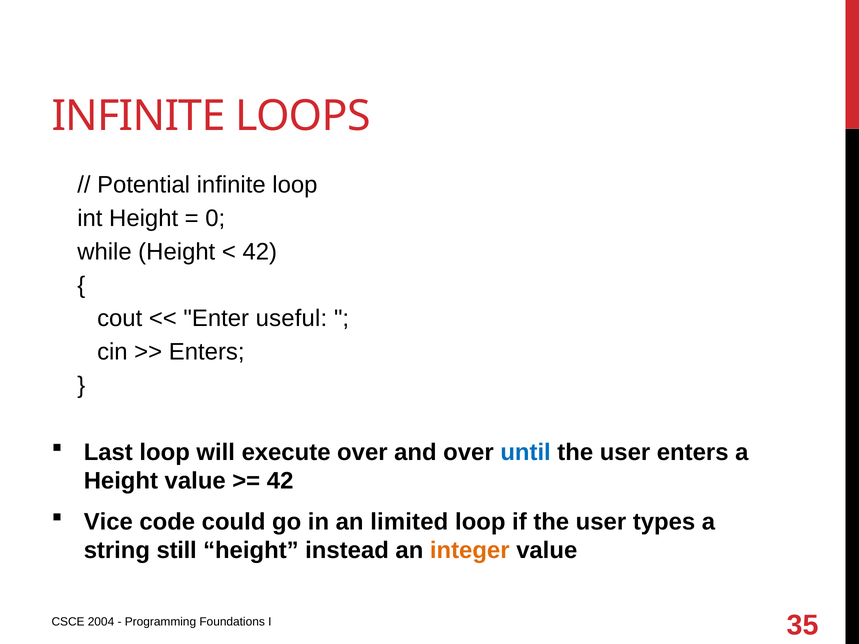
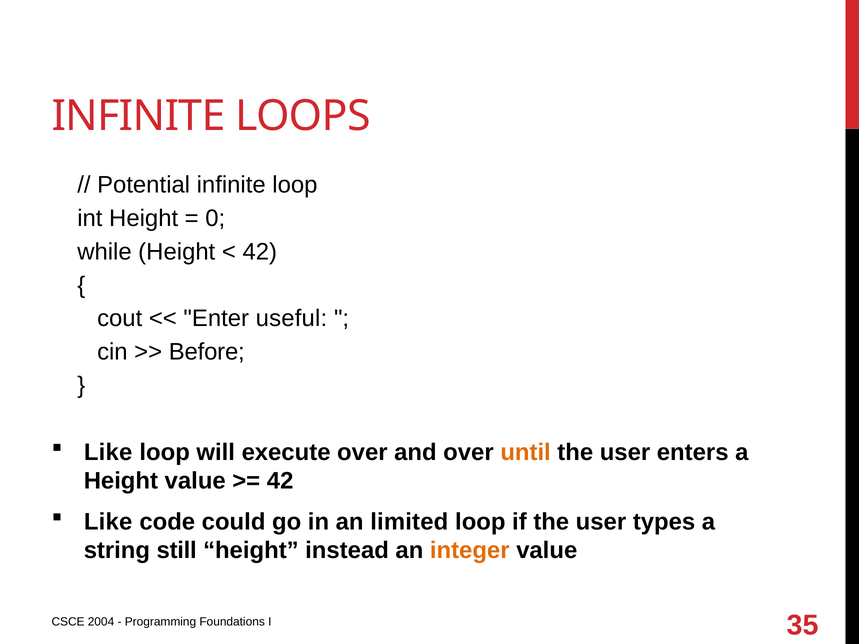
Enters: Enters -> Before (207, 352)
Last: Last -> Like (108, 453)
until colour: blue -> orange (526, 453)
Vice: Vice -> Like (108, 522)
